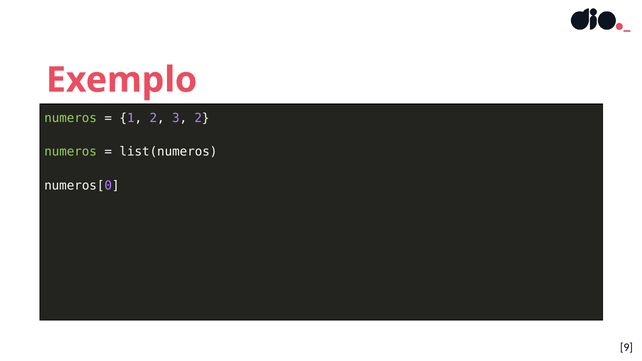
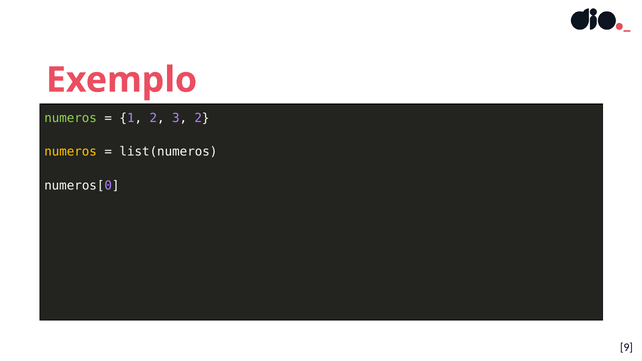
numeros colour: light green -> yellow (71, 152)
